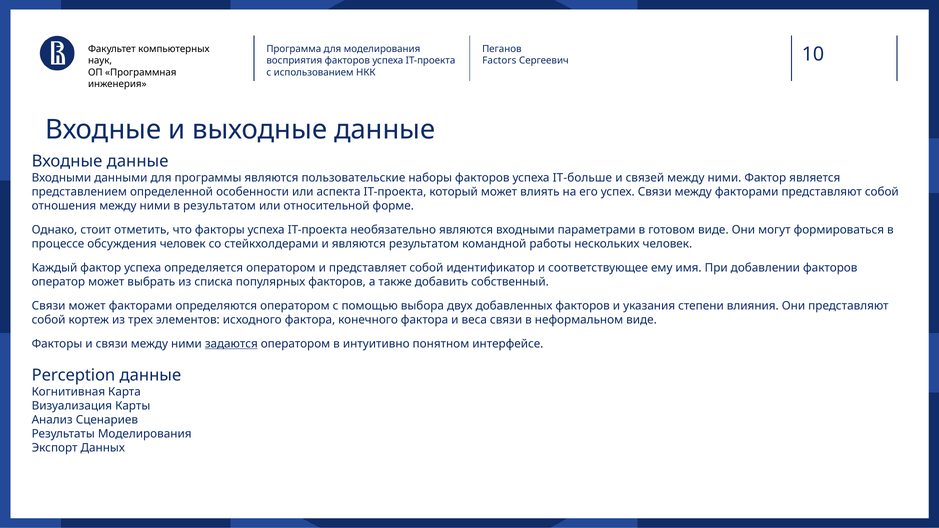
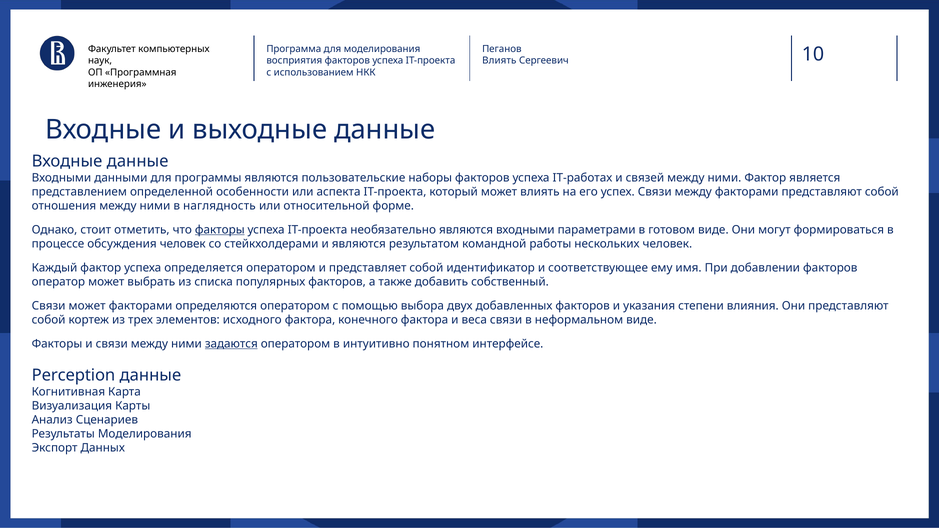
Factors: Factors -> Влиять (499, 61)
IT-больше: IT-больше -> IT-работах (582, 178)
в результатом: результатом -> наглядность (219, 206)
факторы underline: none -> present (220, 230)
